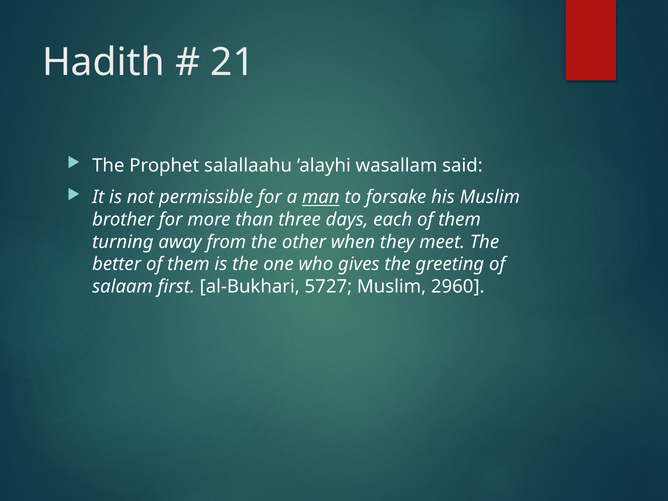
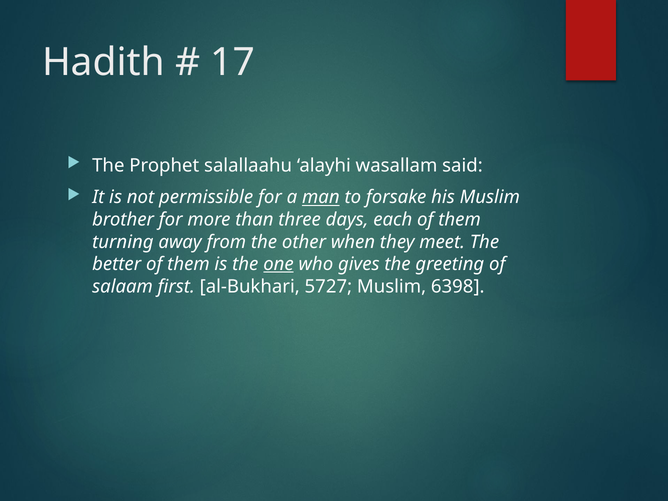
21: 21 -> 17 (233, 63)
one underline: none -> present (278, 264)
2960: 2960 -> 6398 (458, 286)
